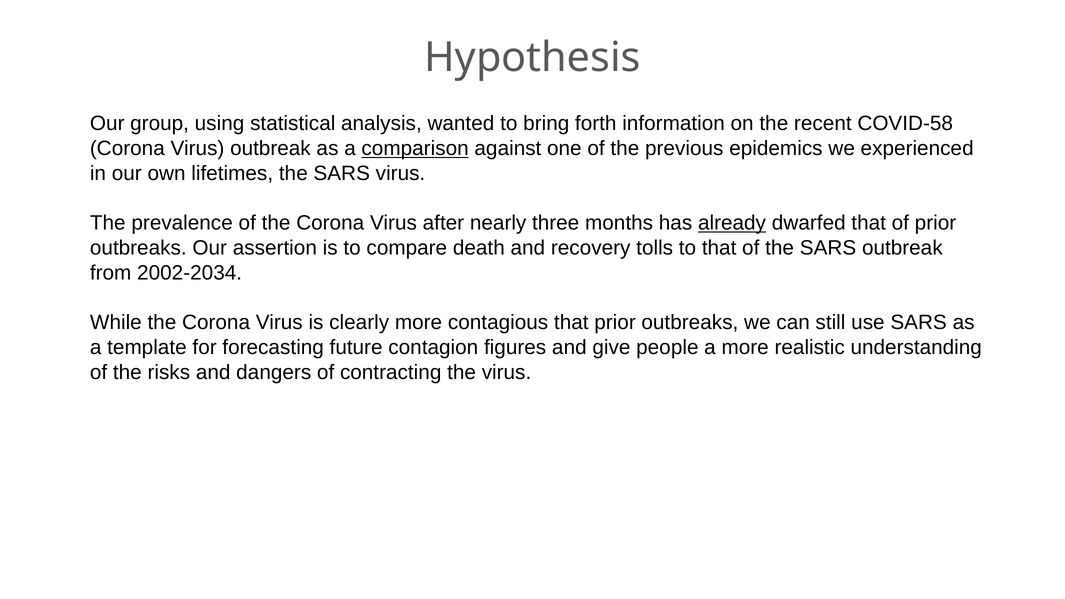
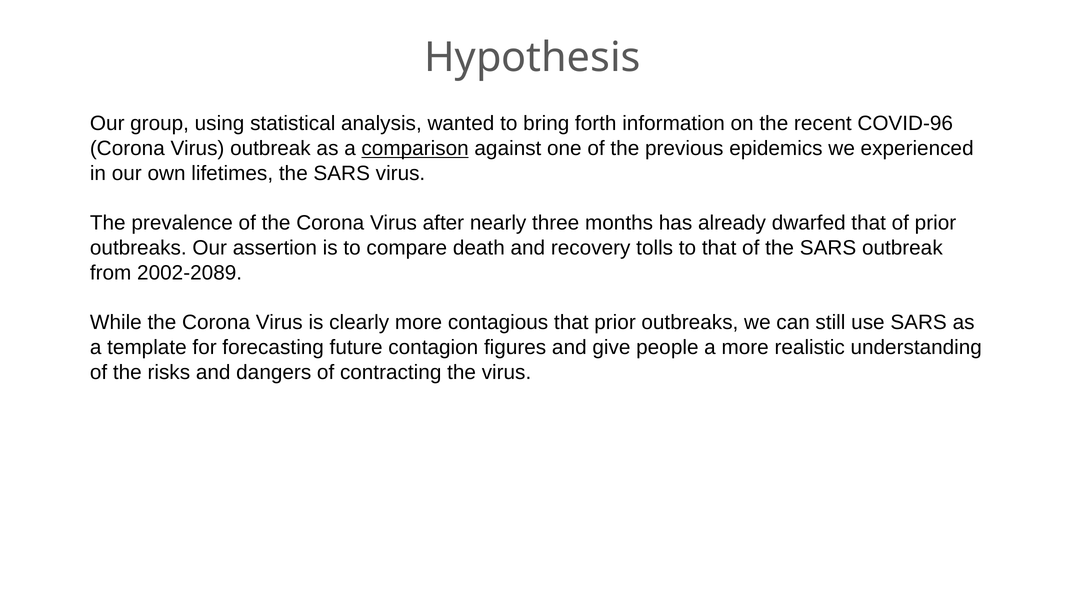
COVID-58: COVID-58 -> COVID-96 (905, 124)
already underline: present -> none (732, 223)
2002-2034: 2002-2034 -> 2002-2089 (190, 273)
